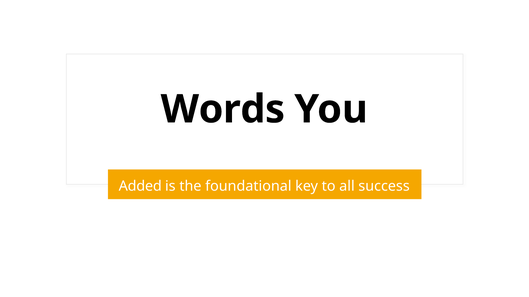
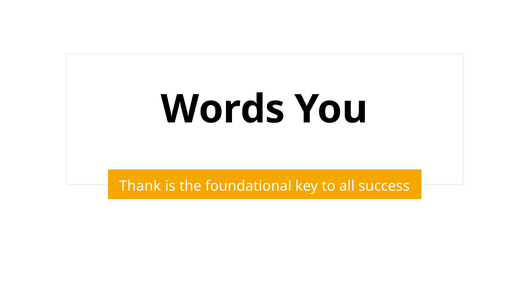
Added: Added -> Thank (140, 186)
